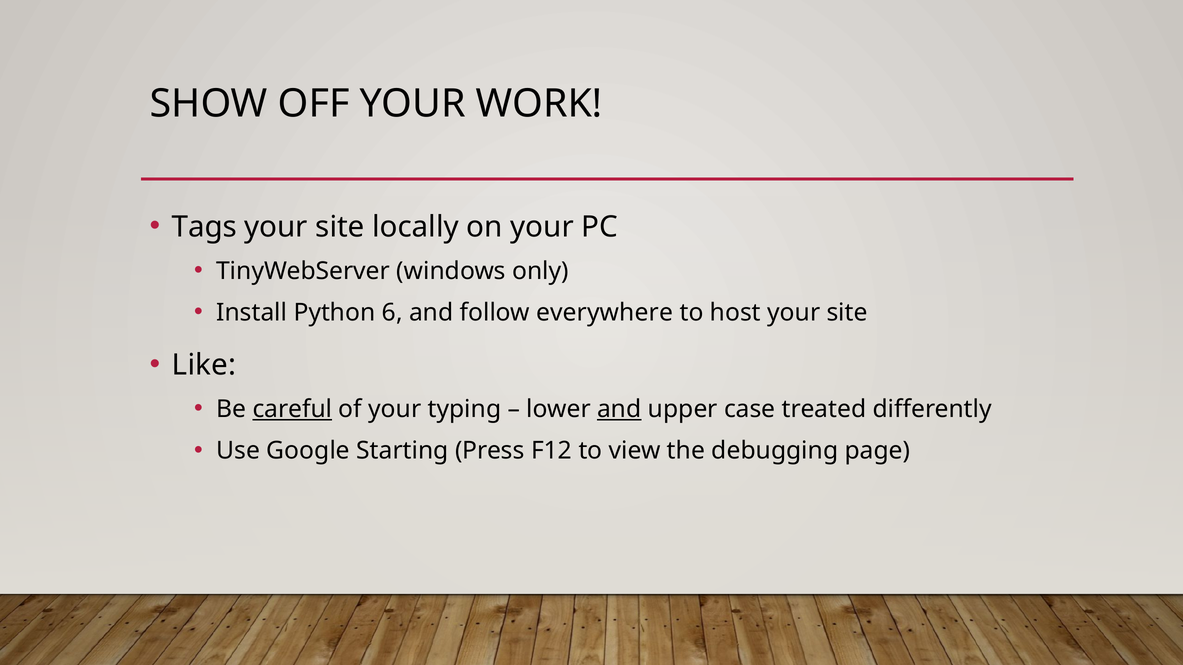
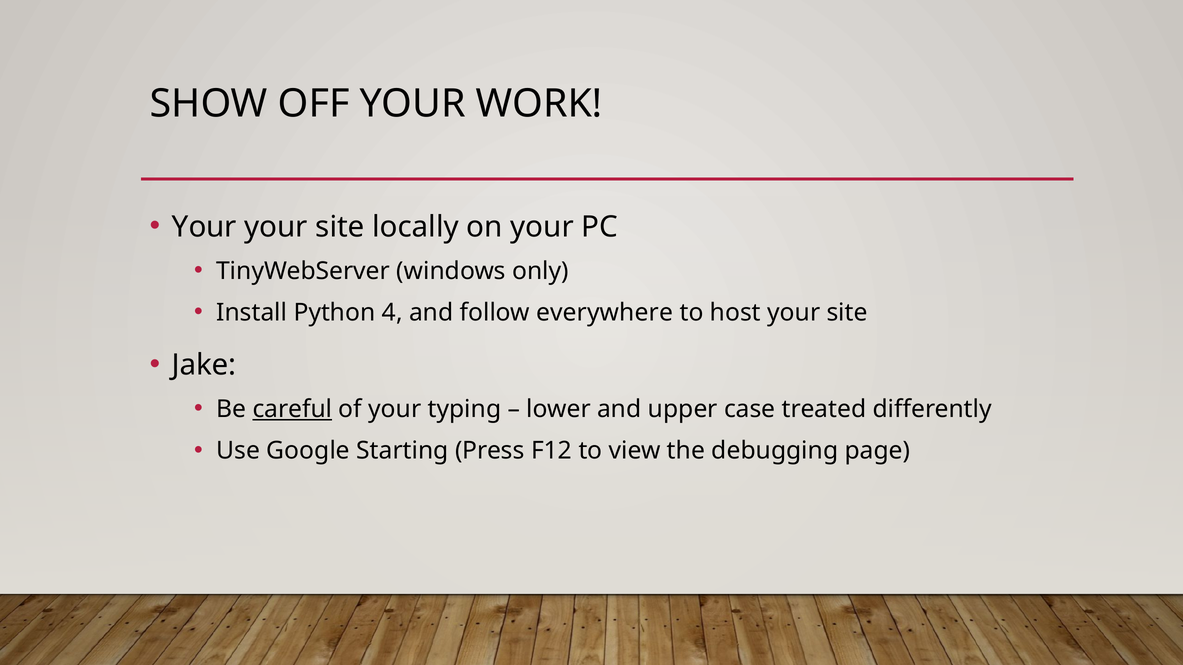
Tags: Tags -> Your (204, 227)
6: 6 -> 4 (392, 313)
Like: Like -> Jake (204, 365)
and underline: present -> none (619, 409)
